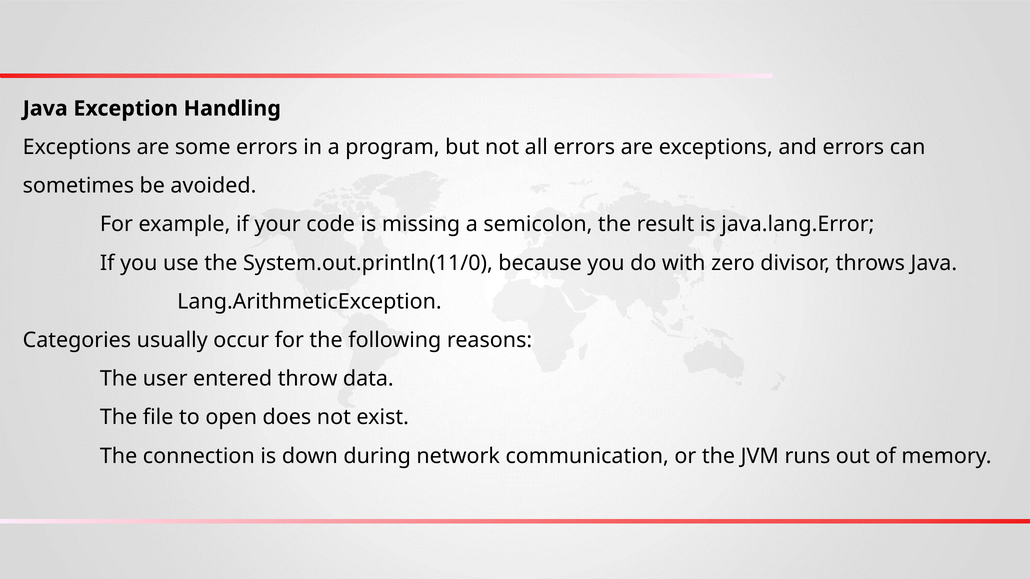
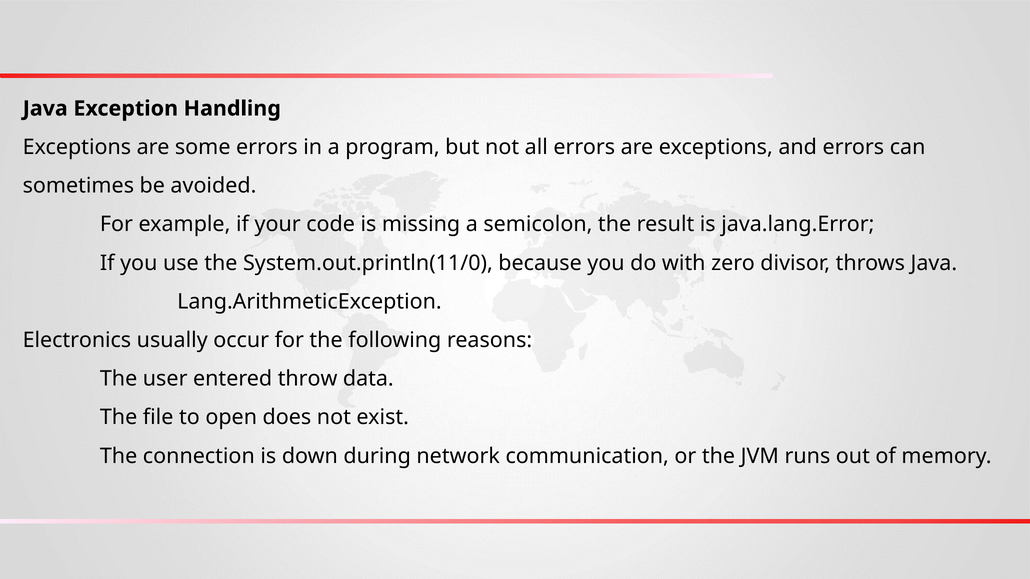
Categories: Categories -> Electronics (77, 340)
